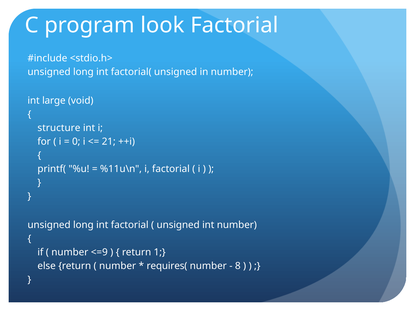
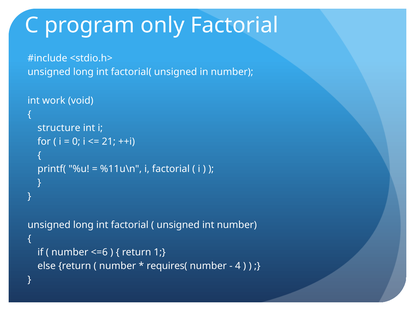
look: look -> only (162, 25)
large: large -> work (54, 101)
<=9: <=9 -> <=6 (99, 252)
8: 8 -> 4 (238, 266)
